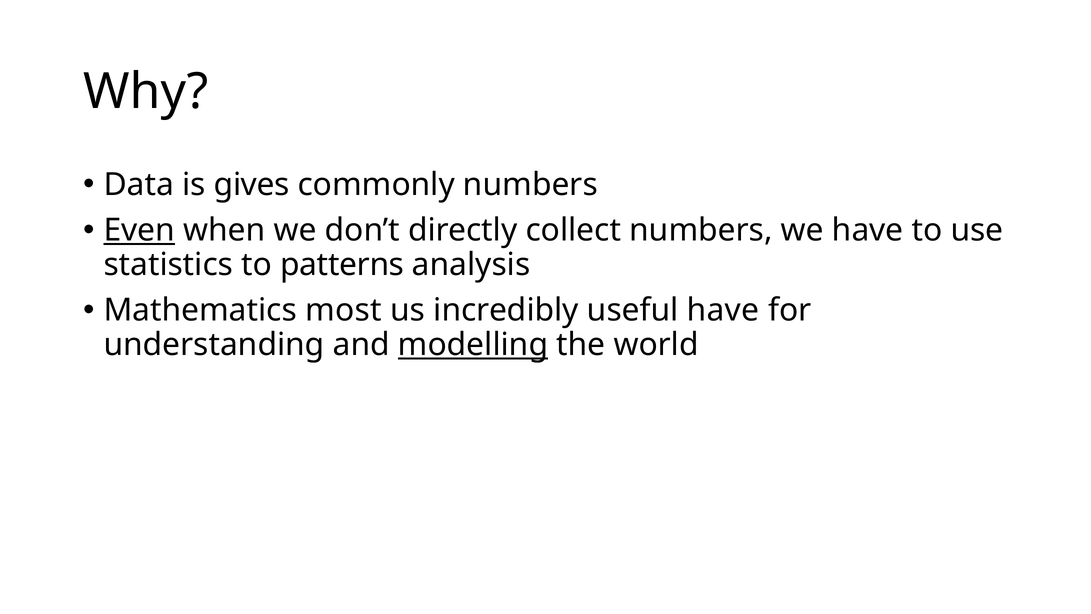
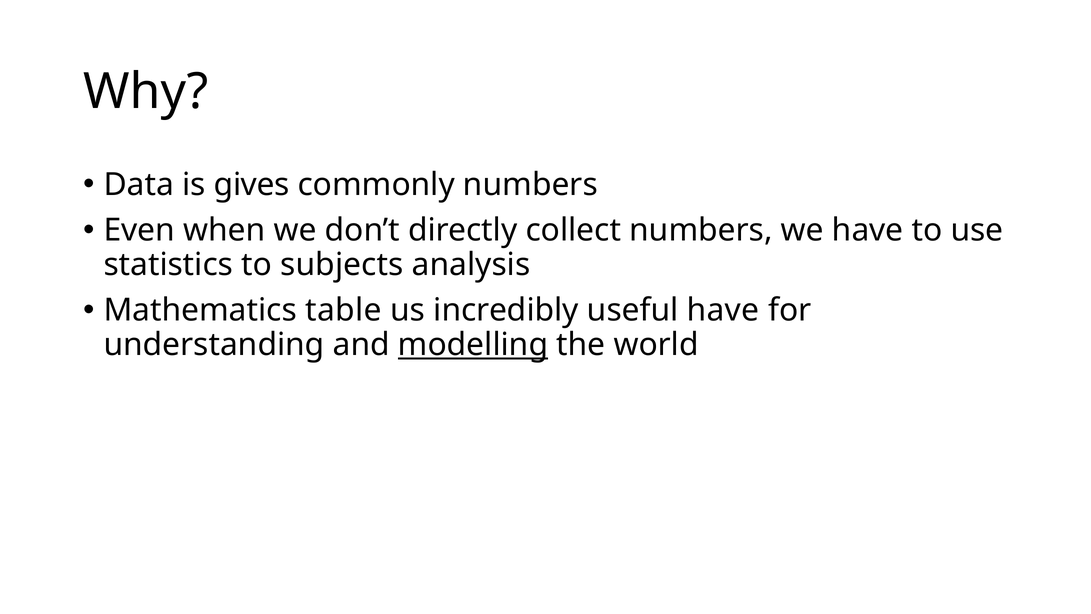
Even underline: present -> none (139, 230)
patterns: patterns -> subjects (342, 265)
most: most -> table (343, 310)
